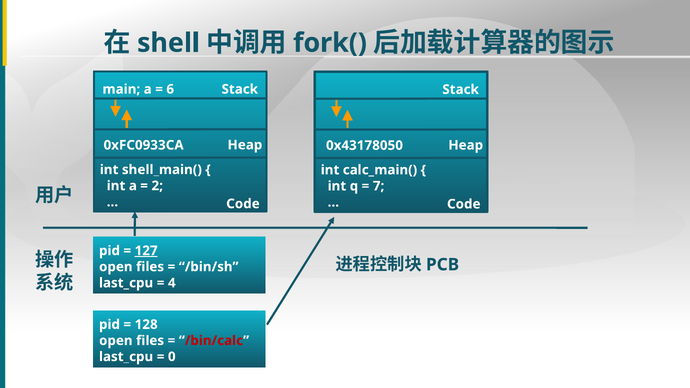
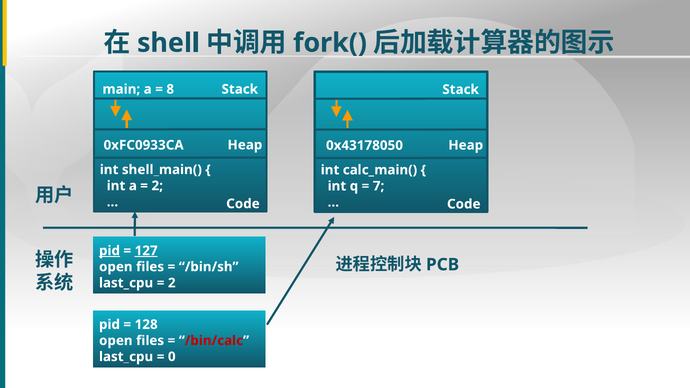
6: 6 -> 8 (170, 89)
pid underline: none -> present (109, 251)
4: 4 -> 2 (172, 283)
